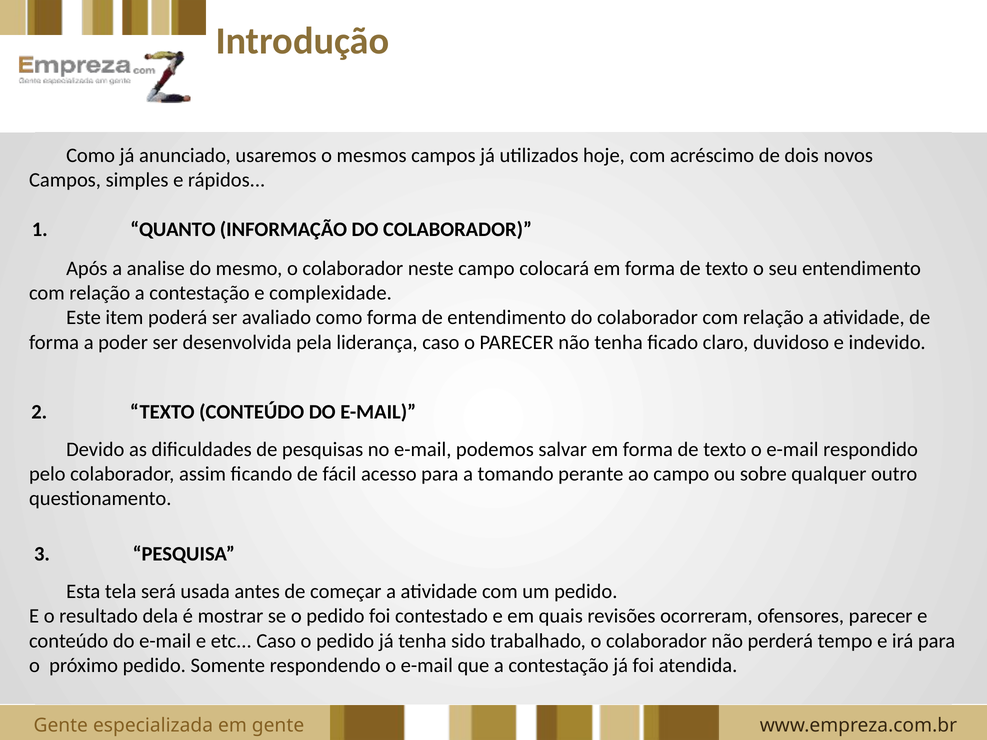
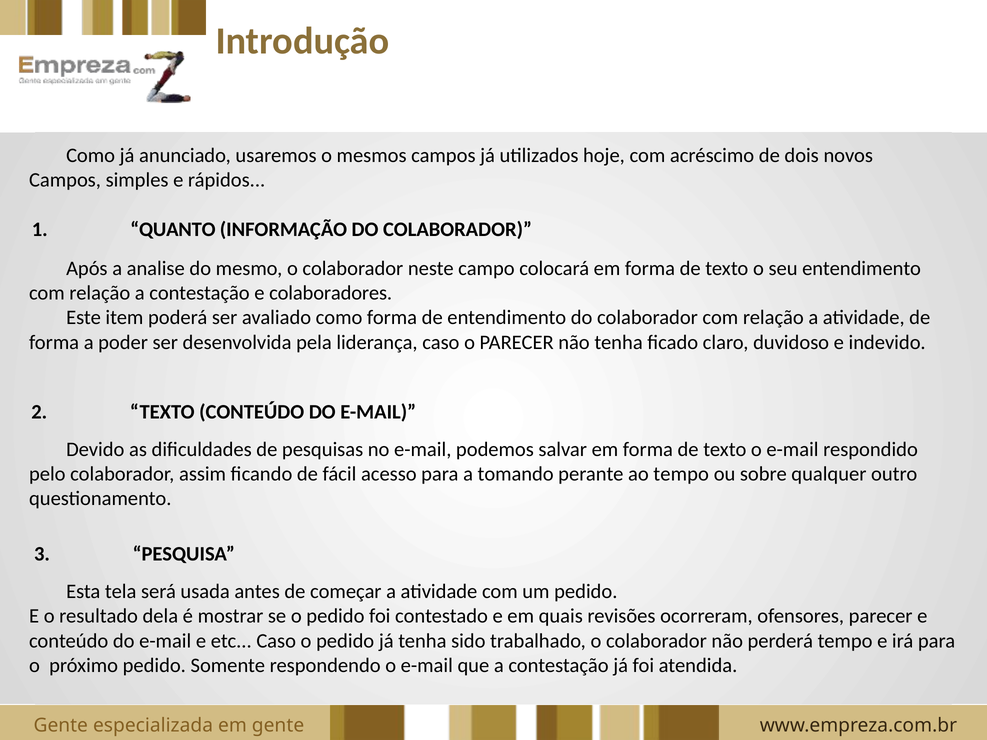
complexidade: complexidade -> colaboradores (331, 293)
ao campo: campo -> tempo (681, 474)
